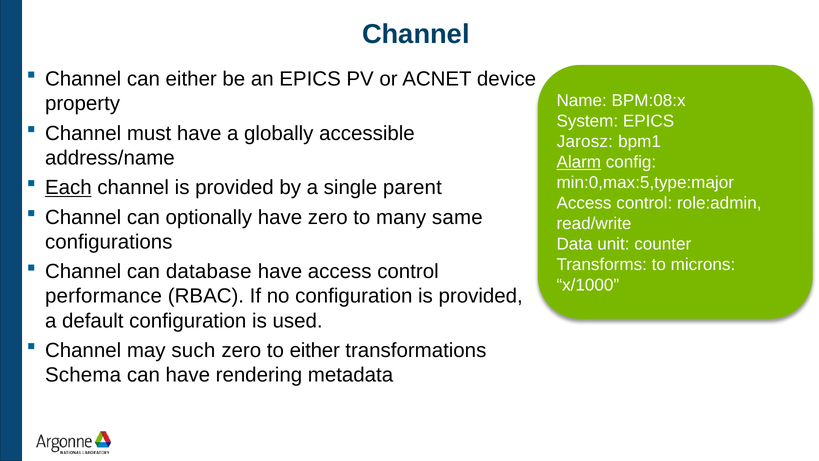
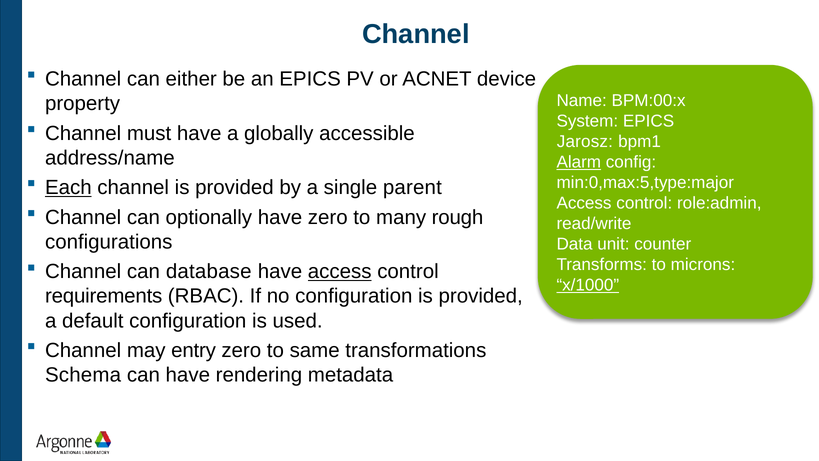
BPM:08:x: BPM:08:x -> BPM:00:x (649, 101)
same: same -> rough (458, 217)
access underline: none -> present (340, 271)
x/1000 underline: none -> present (588, 285)
performance: performance -> requirements (104, 296)
such: such -> entry (194, 350)
to either: either -> same (315, 350)
